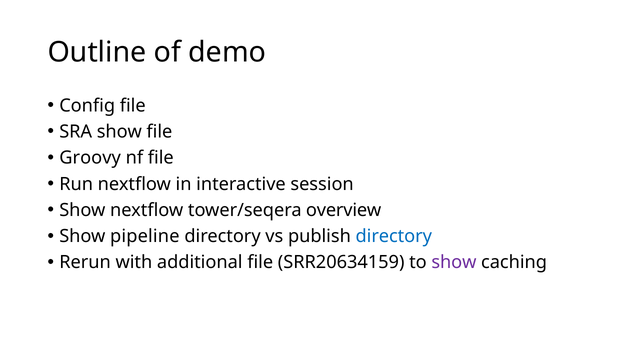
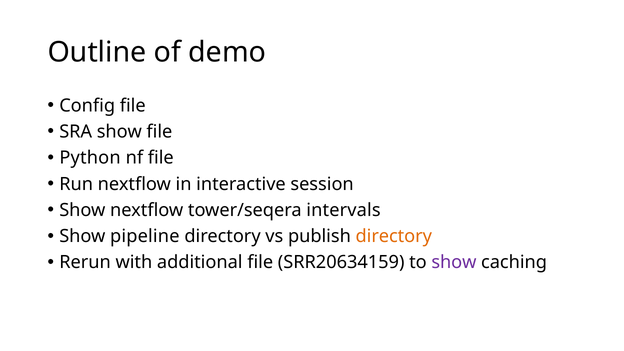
Groovy: Groovy -> Python (90, 158)
overview: overview -> intervals (343, 210)
directory colour: blue -> orange (394, 236)
